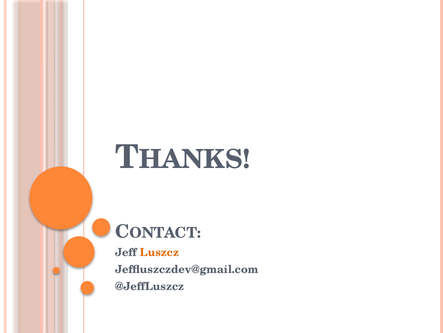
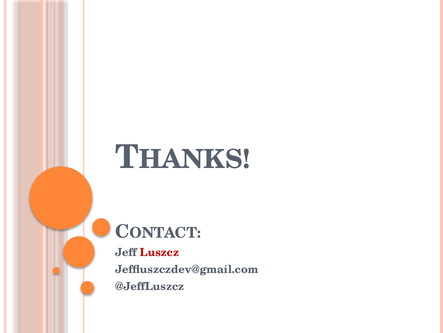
Luszcz colour: orange -> red (159, 252)
